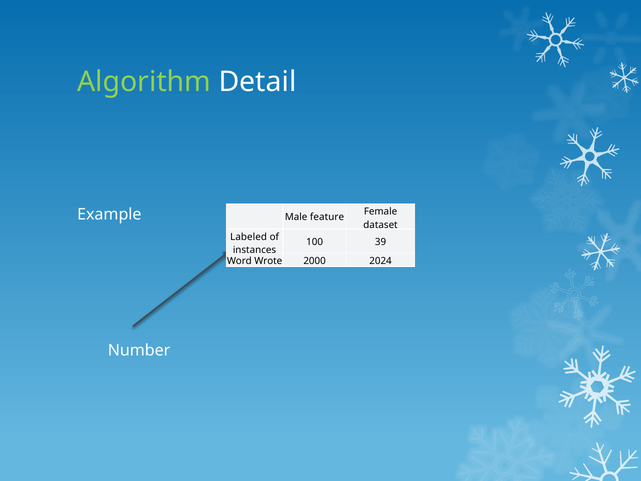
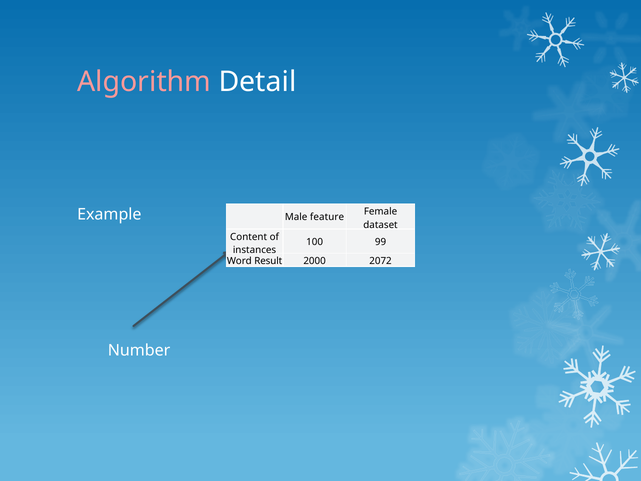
Algorithm colour: light green -> pink (144, 82)
Labeled: Labeled -> Content (249, 237)
39: 39 -> 99 (381, 242)
Wrote: Wrote -> Result (268, 261)
2024: 2024 -> 2072 (381, 261)
